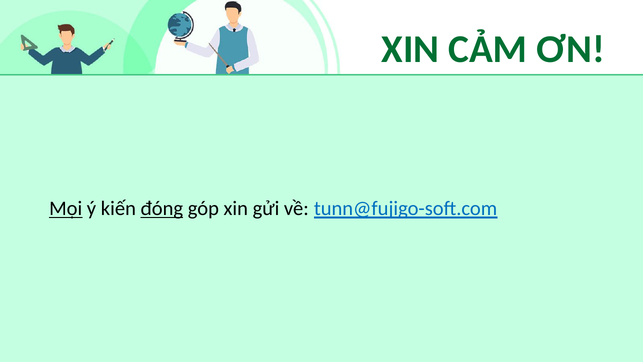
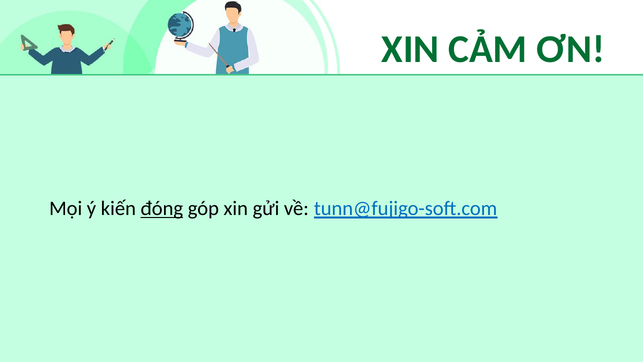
Mọi underline: present -> none (66, 209)
